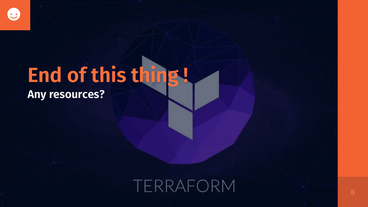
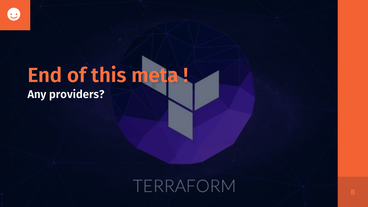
thing: thing -> meta (155, 75)
resources: resources -> providers (77, 95)
